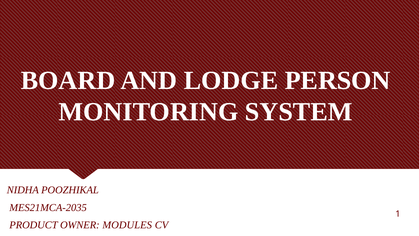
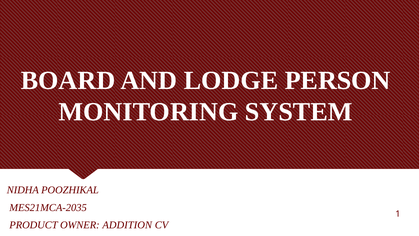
MODULES: MODULES -> ADDITION (127, 225)
